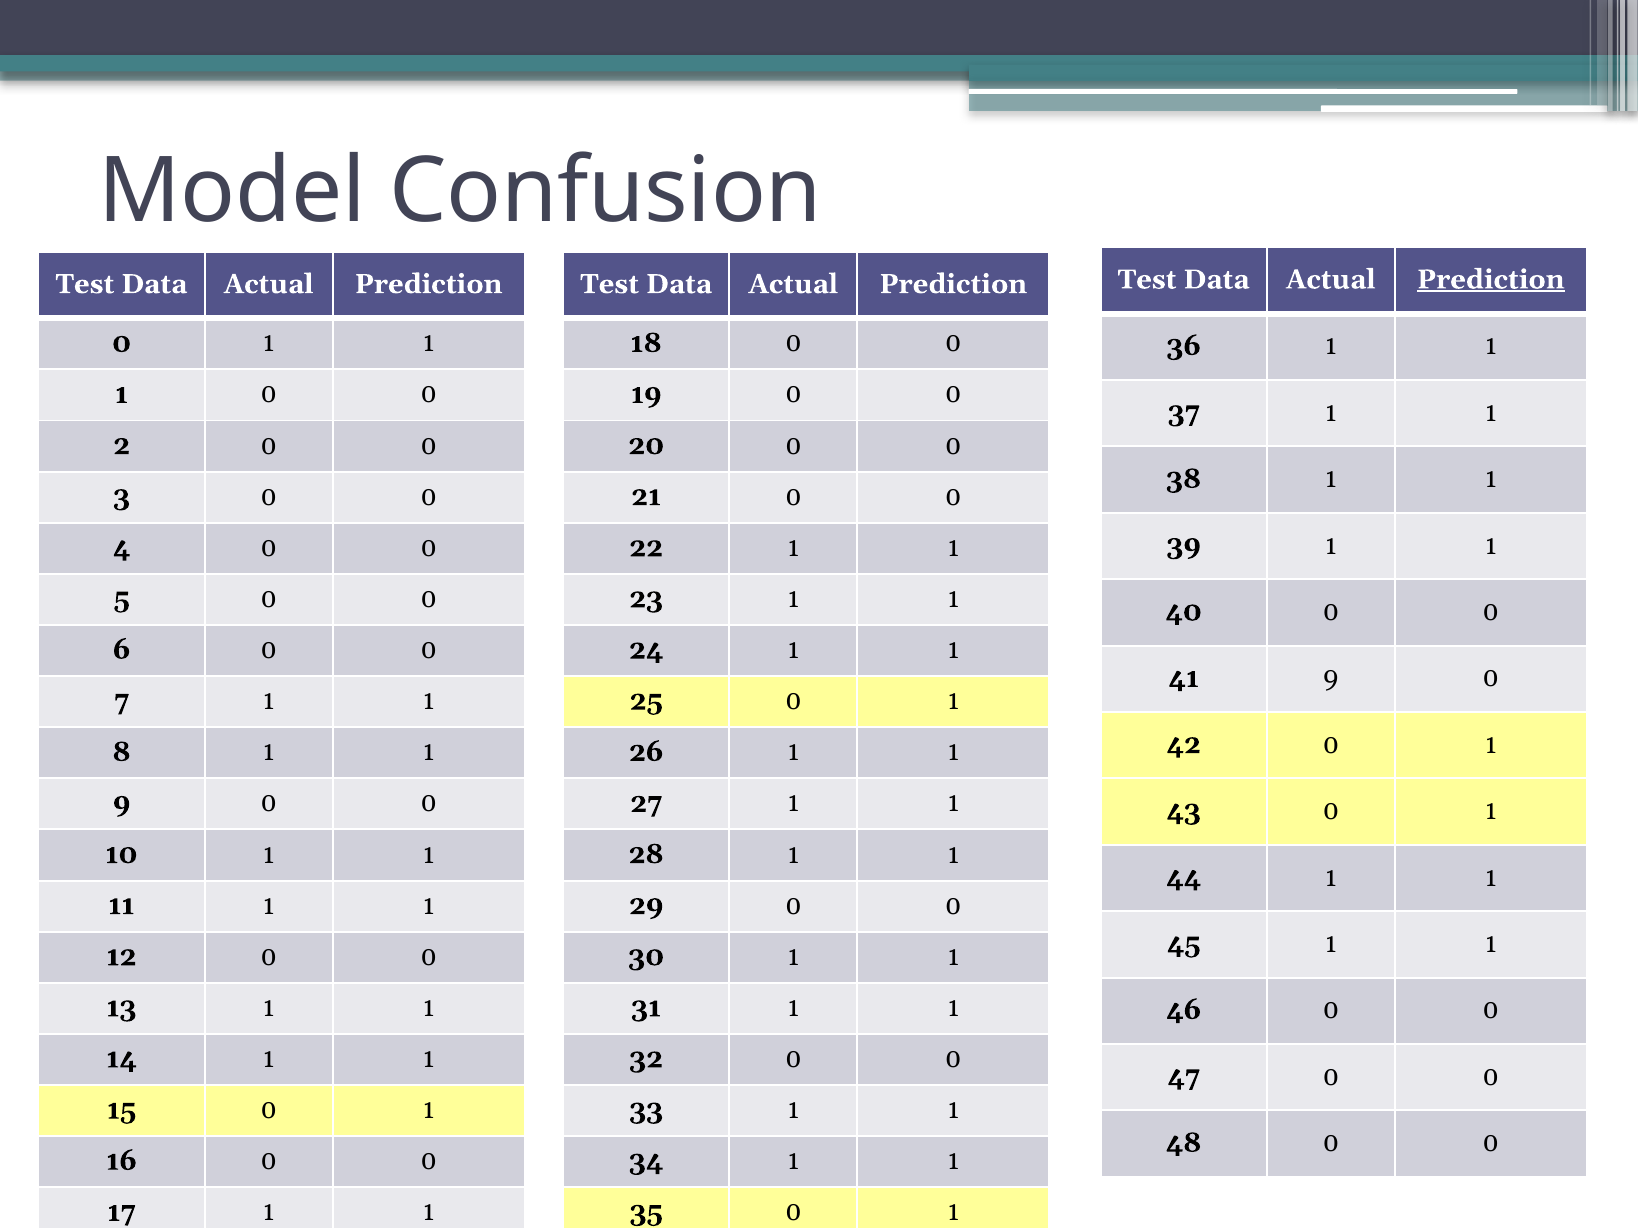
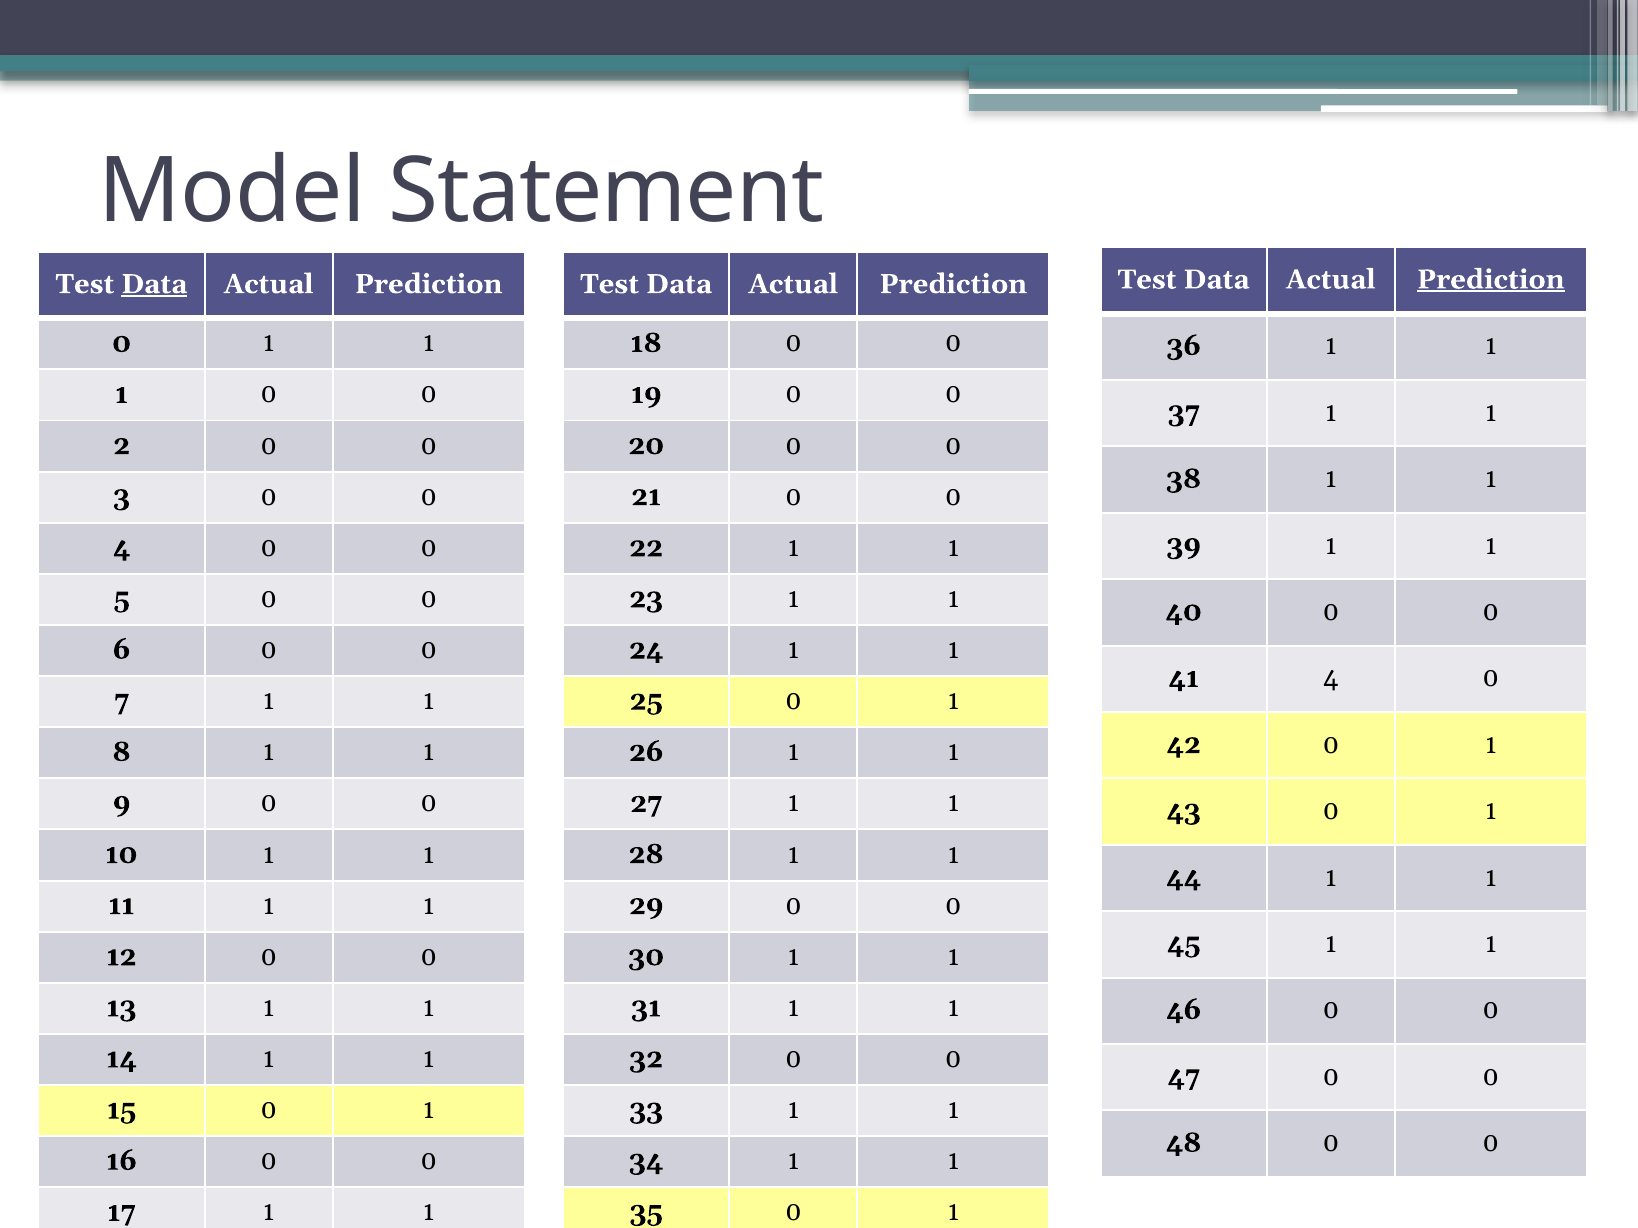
Confusion: Confusion -> Statement (606, 191)
Data underline: none -> present (154, 284)
41 9: 9 -> 4 (1331, 678)
